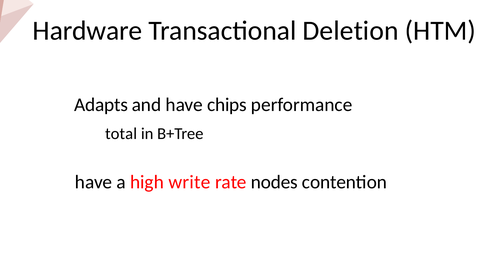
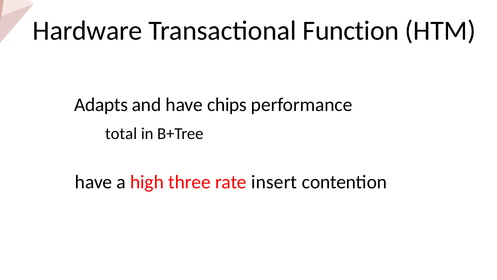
Deletion: Deletion -> Function (351, 31)
write: write -> three (190, 182)
nodes: nodes -> insert (274, 182)
